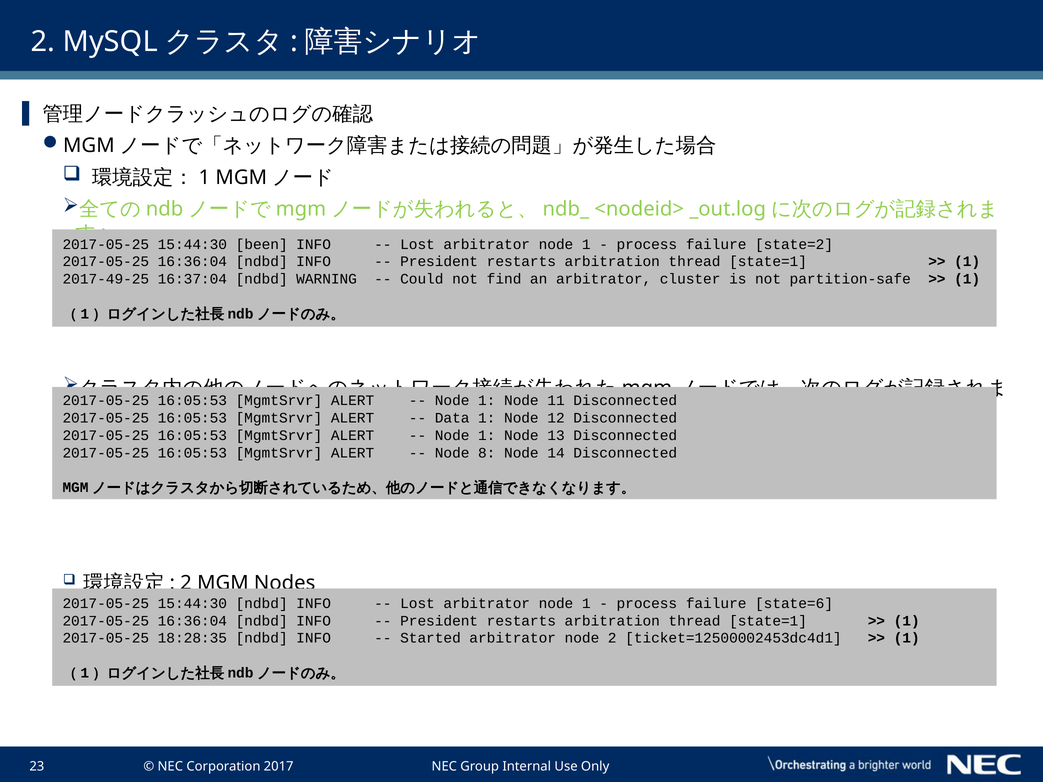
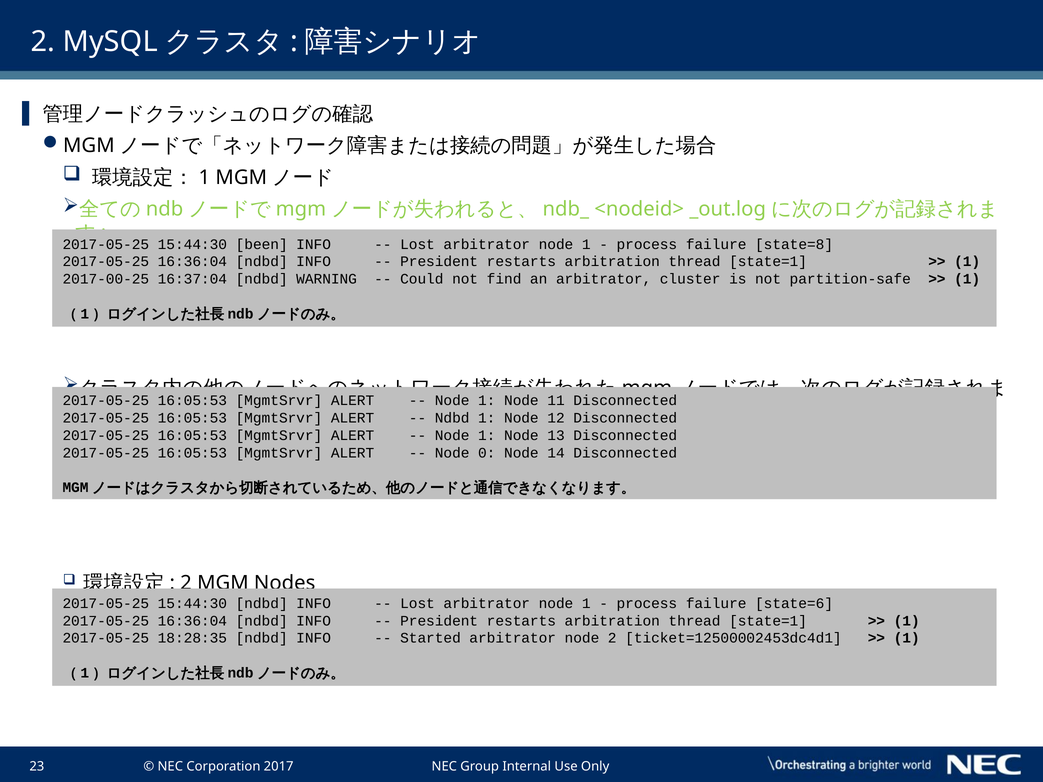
state=2: state=2 -> state=8 (794, 244)
2017-49-25: 2017-49-25 -> 2017-00-25 (106, 279)
Data: Data -> Ndbd (452, 418)
8: 8 -> 0 (487, 453)
